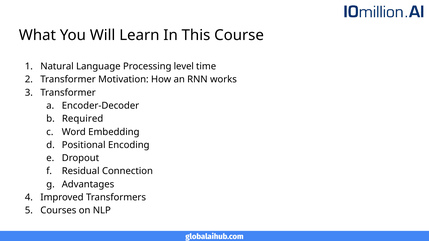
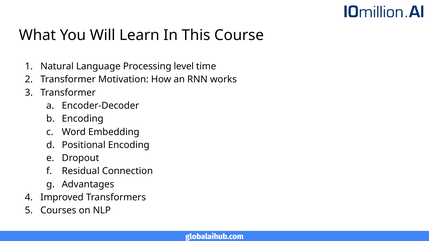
Required: Required -> Encoding (83, 119)
